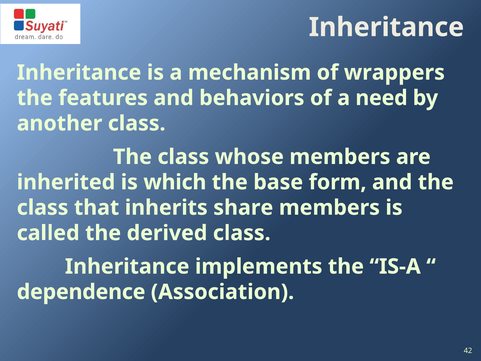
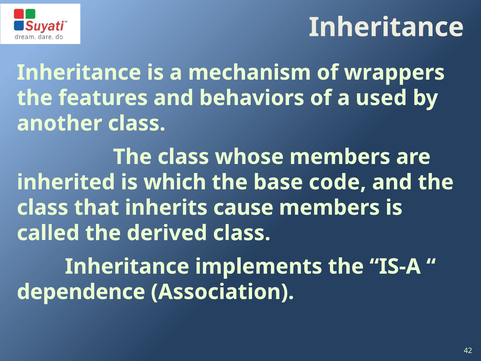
need: need -> used (381, 98)
form: form -> code (337, 182)
share: share -> cause (243, 208)
